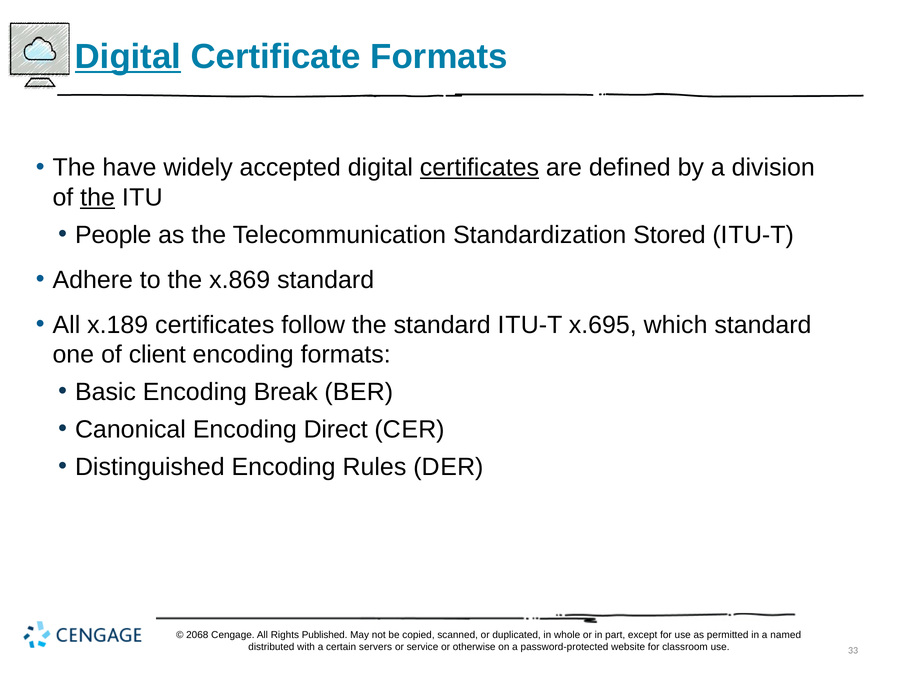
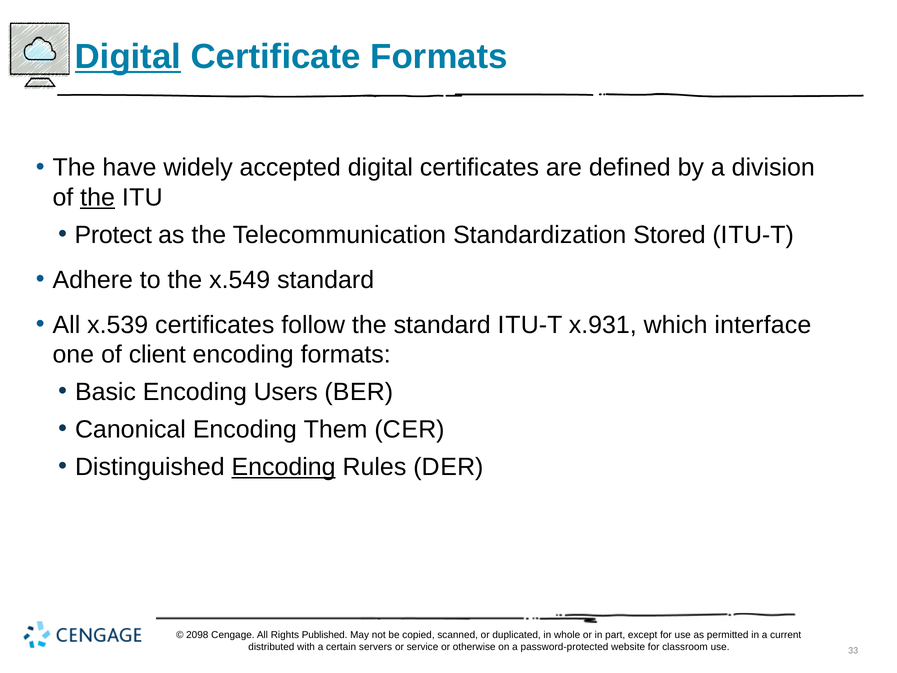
certificates underline: present -> none (479, 168)
People: People -> Protect (113, 235)
x.869: x.869 -> x.549 (240, 280)
x.189: x.189 -> x.539 (118, 325)
x.695: x.695 -> x.931 (603, 325)
which standard: standard -> interface (763, 325)
Break: Break -> Users (286, 392)
Direct: Direct -> Them (336, 429)
Encoding underline: none -> present (284, 467)
2068: 2068 -> 2098 (197, 635)
named: named -> current (786, 635)
